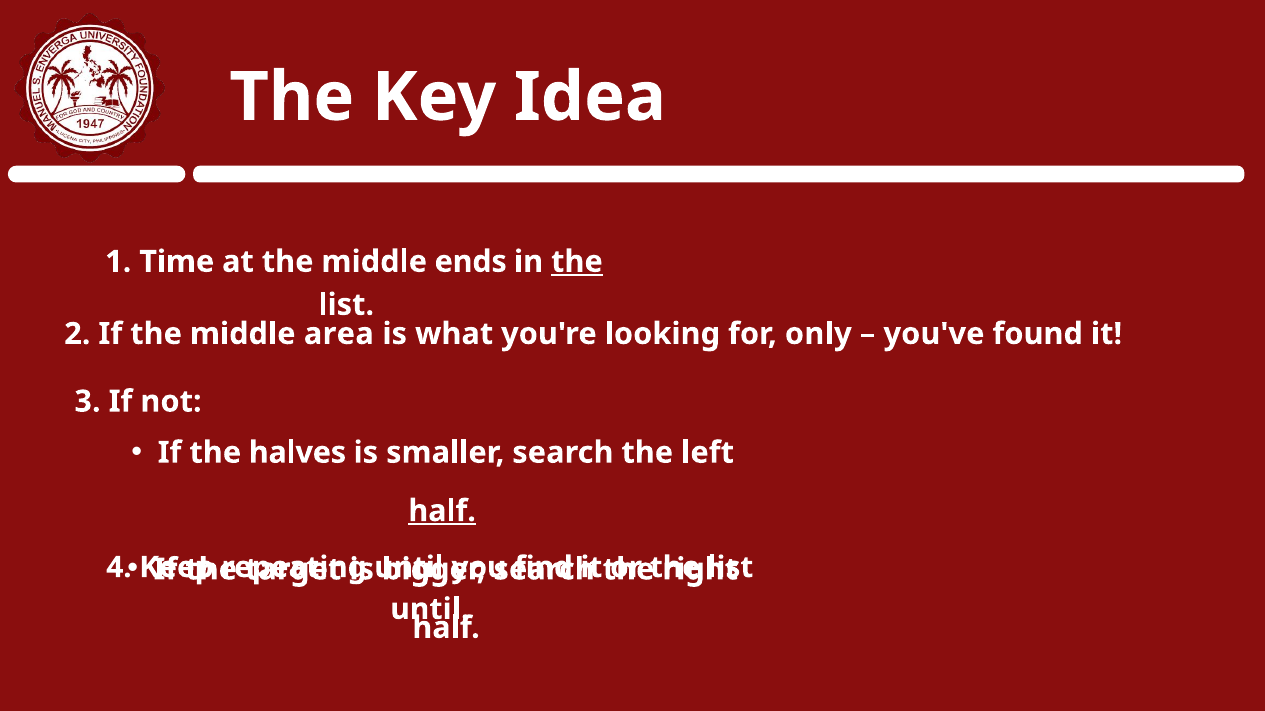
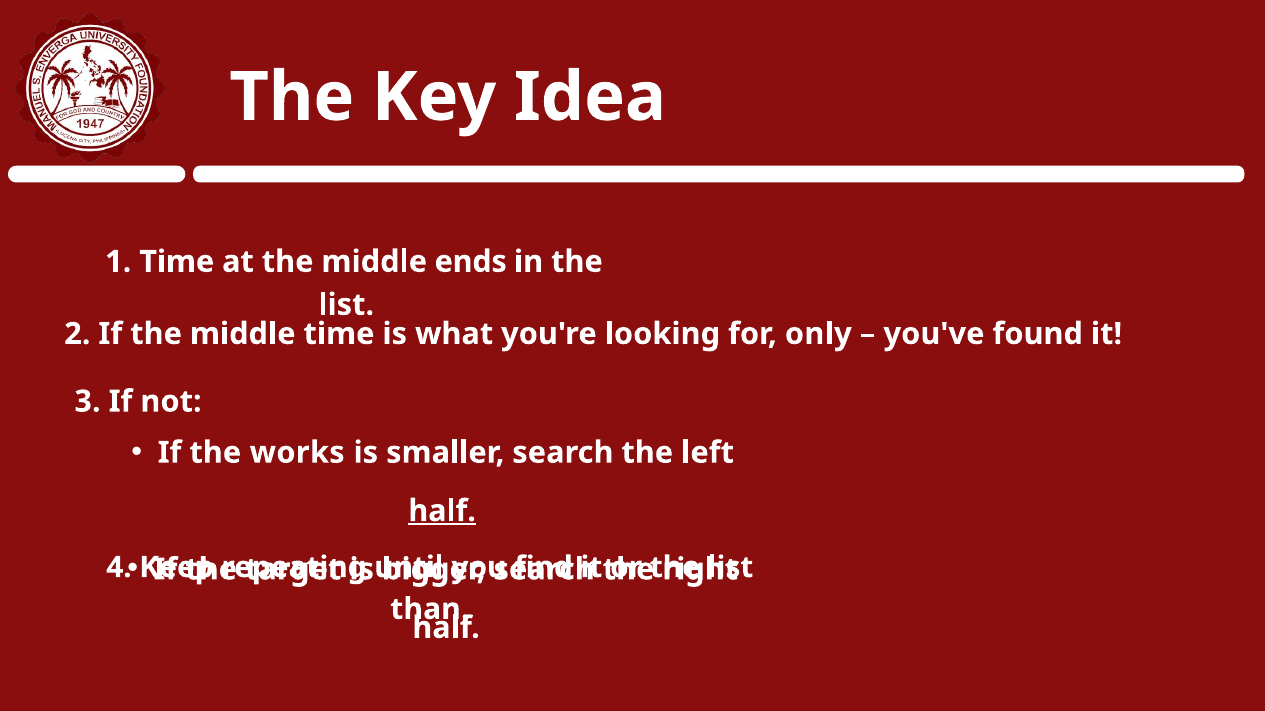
the underline: present -> none (577, 262)
middle area: area -> time (339, 334)
halves: halves -> works (297, 453)
until: until -> than (430, 610)
